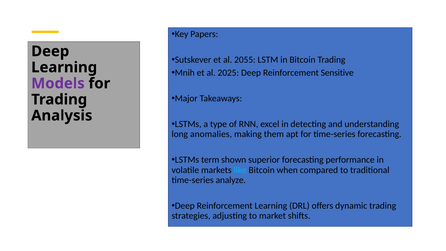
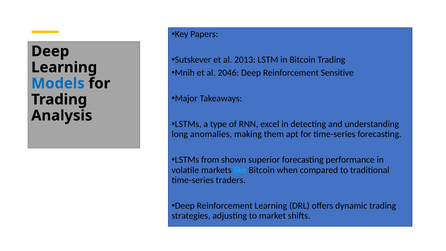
2055: 2055 -> 2013 (245, 60)
2025: 2025 -> 2046 (228, 73)
Models colour: purple -> blue (58, 83)
term: term -> from (210, 160)
analyze: analyze -> traders (231, 180)
